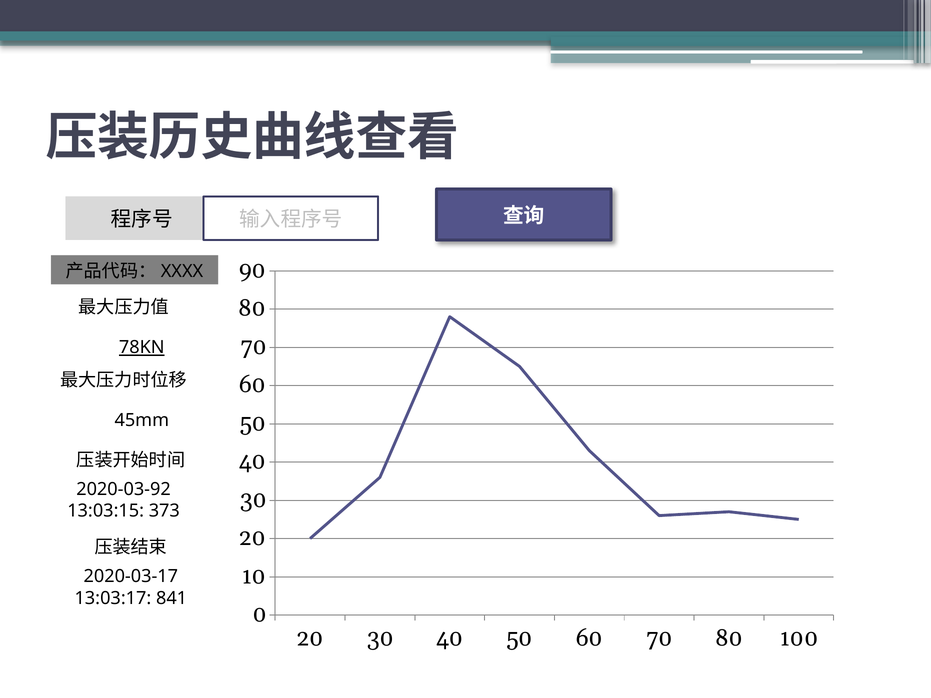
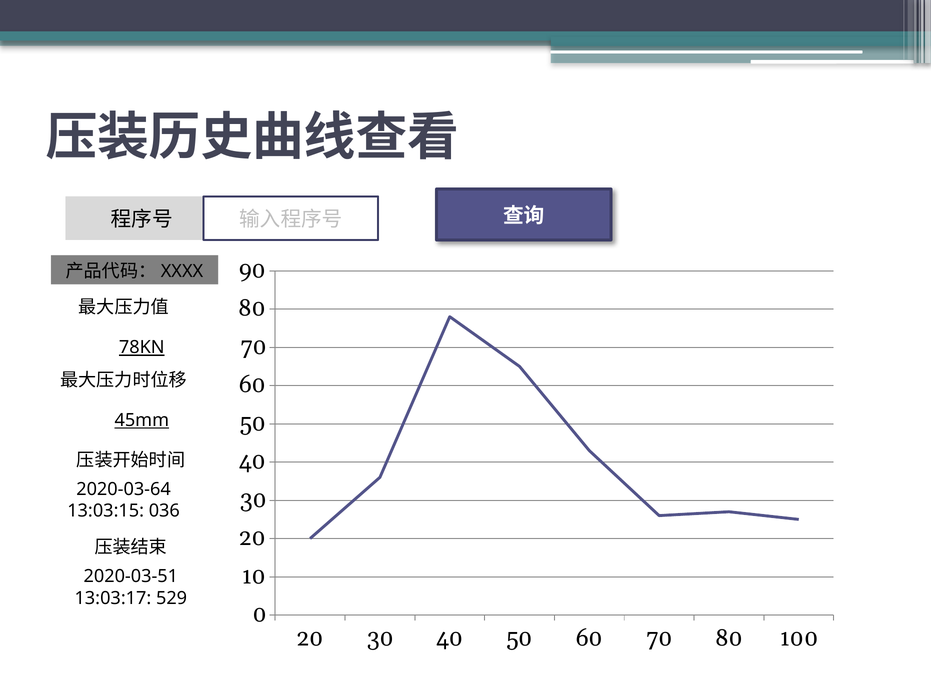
45mm underline: none -> present (142, 420)
2020-03-92: 2020-03-92 -> 2020-03-64 (124, 489)
373: 373 -> 036 (164, 511)
2020-03-17: 2020-03-17 -> 2020-03-51 (131, 577)
841: 841 -> 529 (172, 598)
